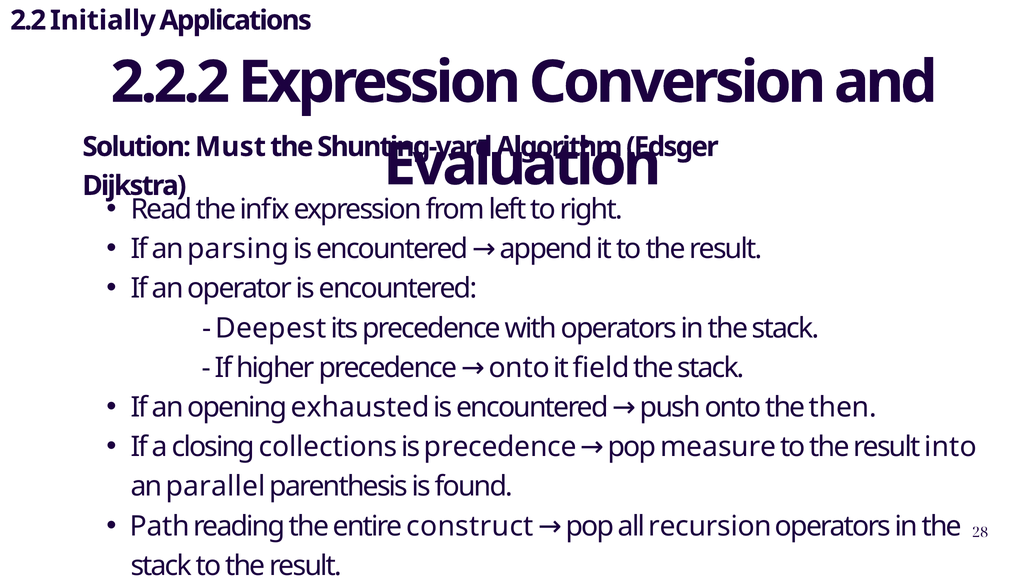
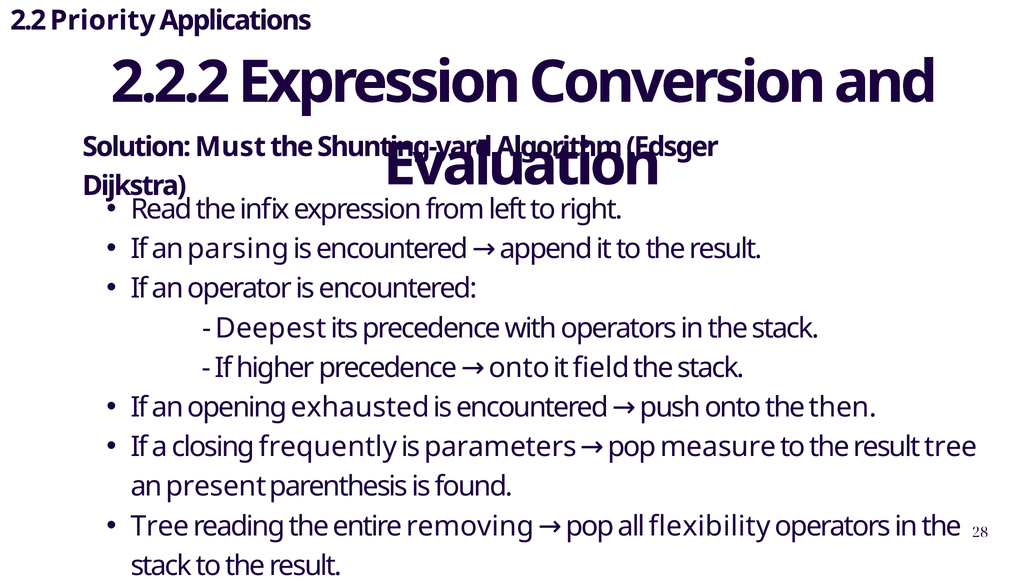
Initially: Initially -> Priority (103, 20)
collections: collections -> frequently (328, 447)
is precedence: precedence -> parameters (500, 447)
result into: into -> tree (951, 447)
parallel: parallel -> present (216, 487)
Path: Path -> Tree (160, 527)
construct: construct -> removing (470, 527)
recursion: recursion -> flexibility (710, 527)
